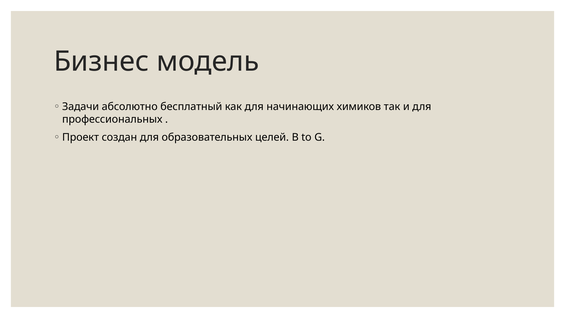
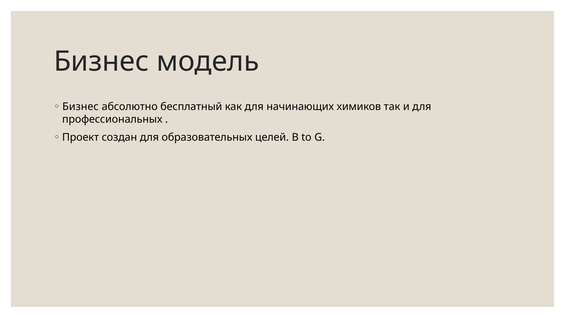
Задачи: Задачи -> Бизнес (80, 107)
